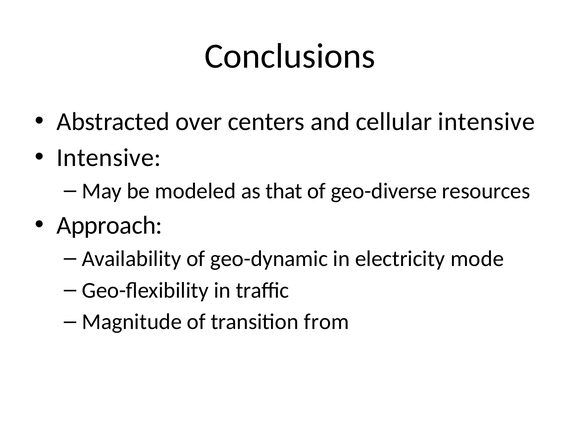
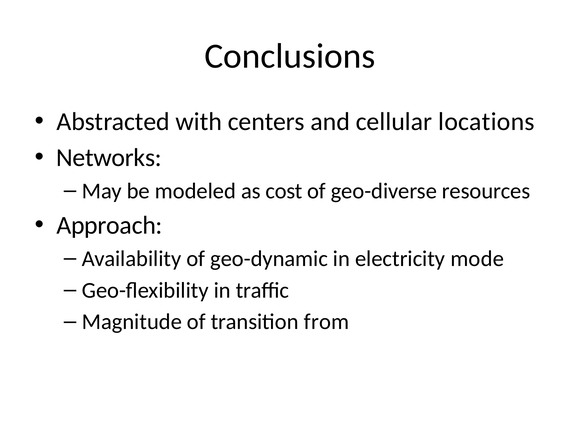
over: over -> with (199, 122)
cellular intensive: intensive -> locations (486, 122)
Intensive: Intensive -> Networks (109, 158)
that: that -> cost (284, 191)
